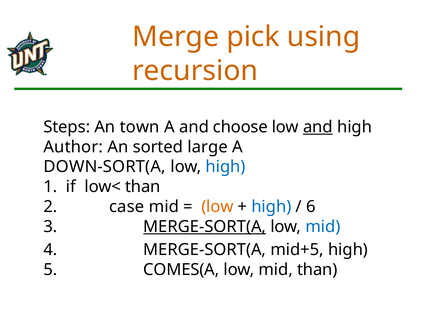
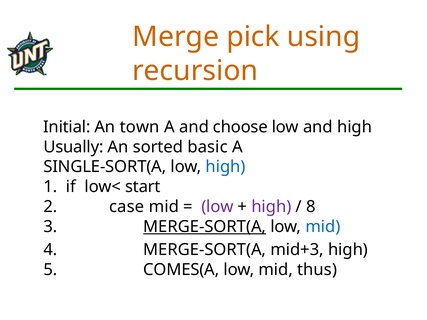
Steps: Steps -> Initial (67, 127)
and underline: present -> none (318, 127)
Author: Author -> Usually (73, 147)
large: large -> basic (208, 147)
DOWN-SORT(A: DOWN-SORT(A -> SINGLE-SORT(A (105, 167)
low< than: than -> start (143, 187)
low colour: orange -> purple (217, 207)
high colour: blue -> purple (271, 207)
6: 6 -> 8 (311, 207)
mid+5: mid+5 -> mid+3 (297, 250)
mid than: than -> thus (317, 270)
